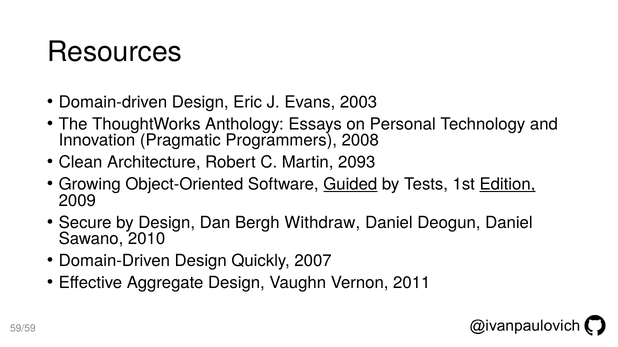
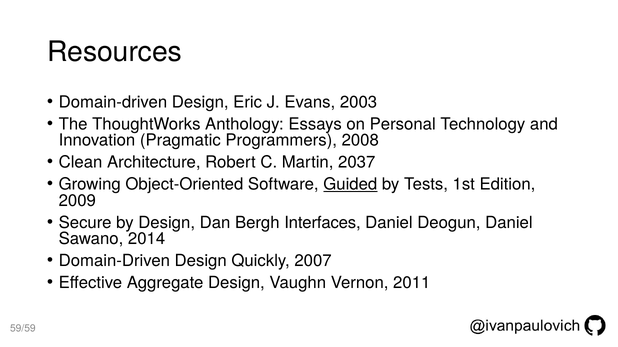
2093: 2093 -> 2037 (357, 163)
Edition underline: present -> none (507, 185)
Withdraw: Withdraw -> Interfaces (322, 223)
2010: 2010 -> 2014 (147, 239)
